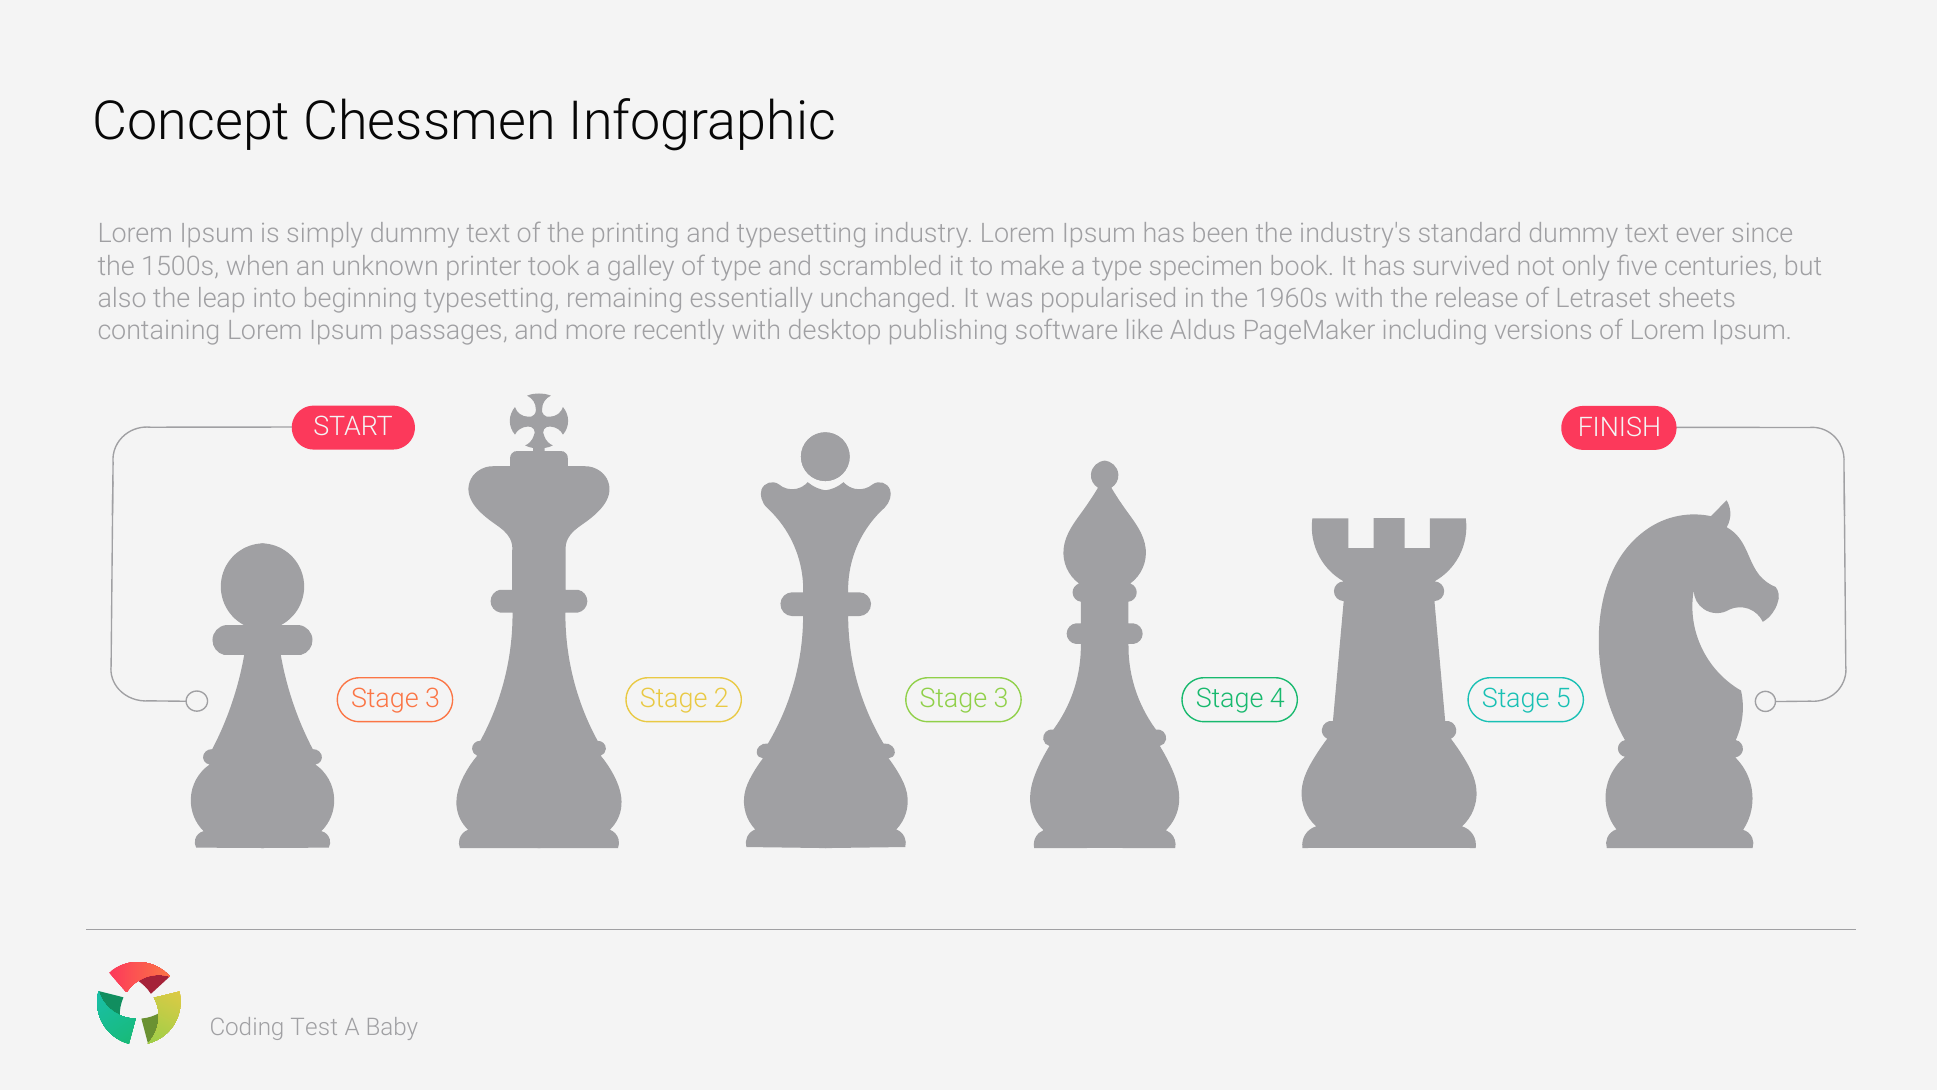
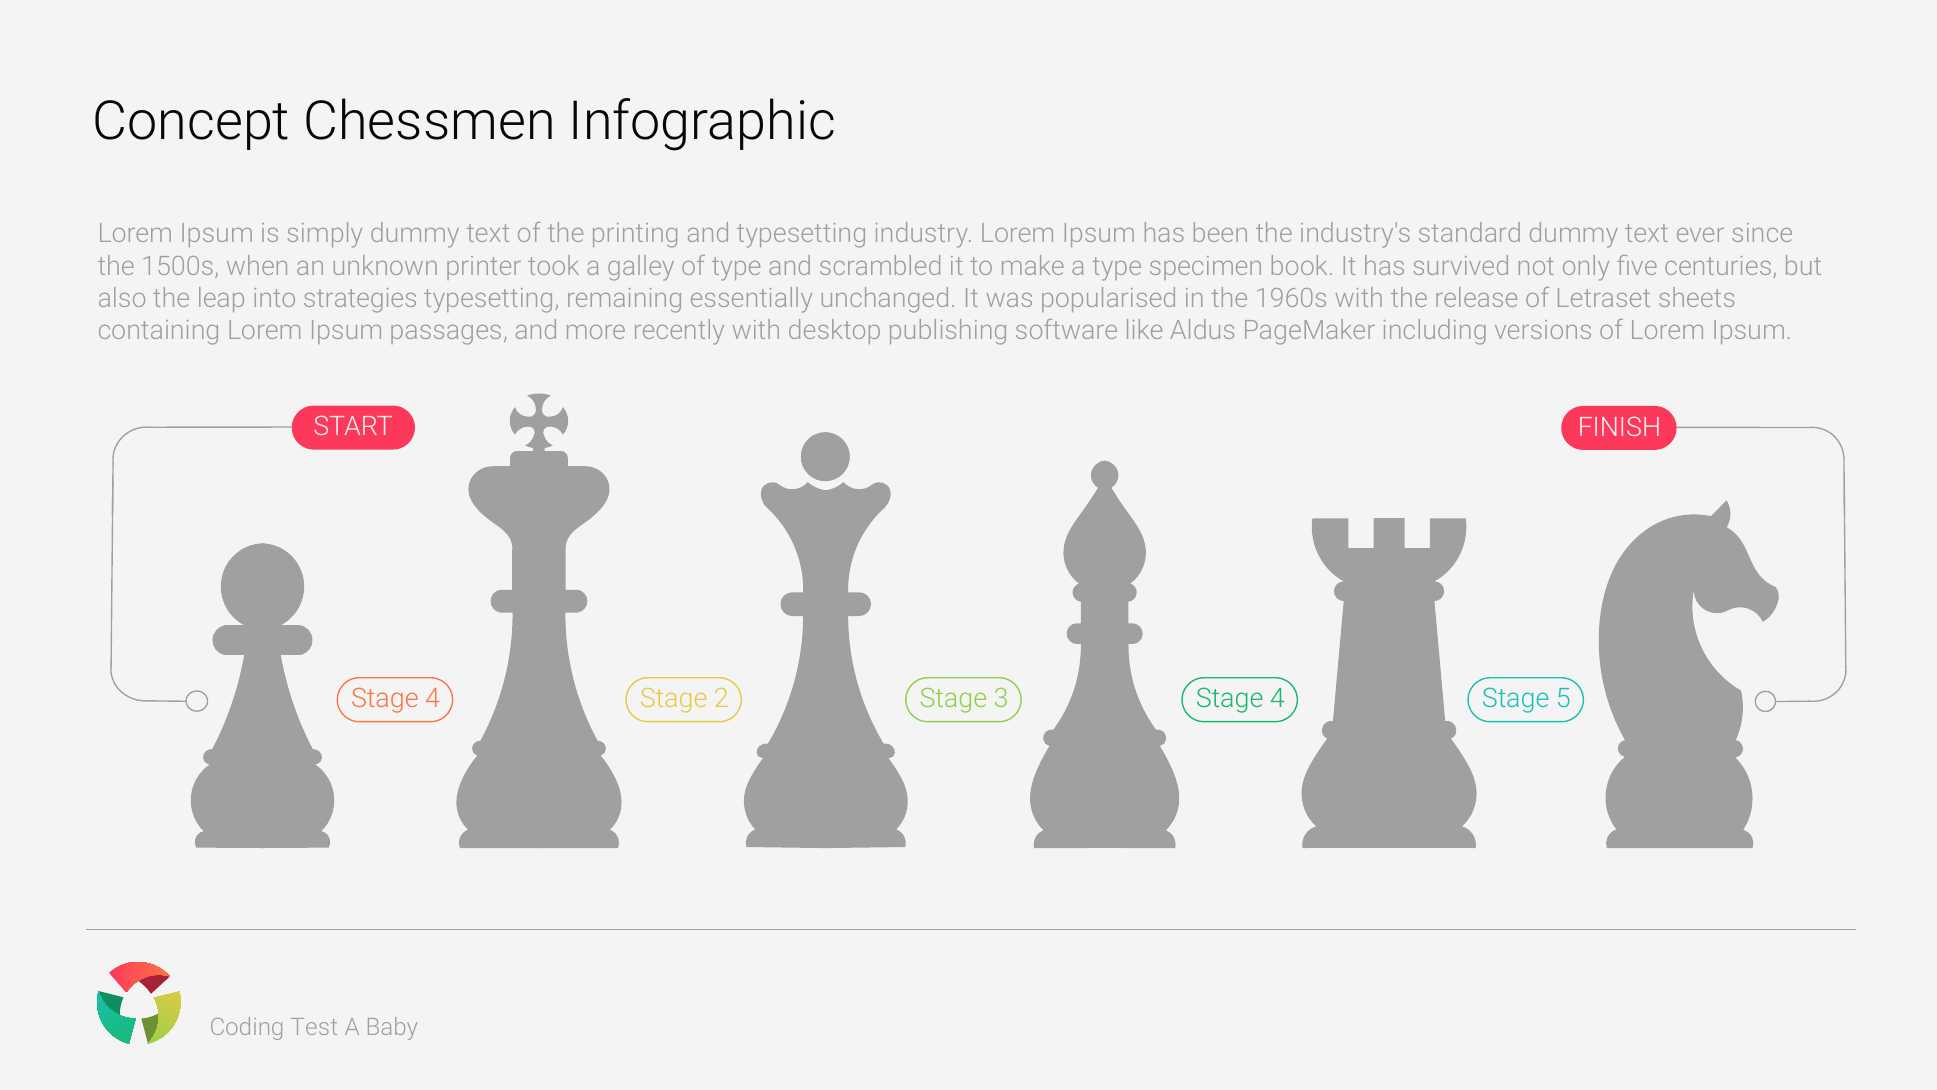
beginning: beginning -> strategies (360, 298)
3: 3 -> 4 (433, 699)
